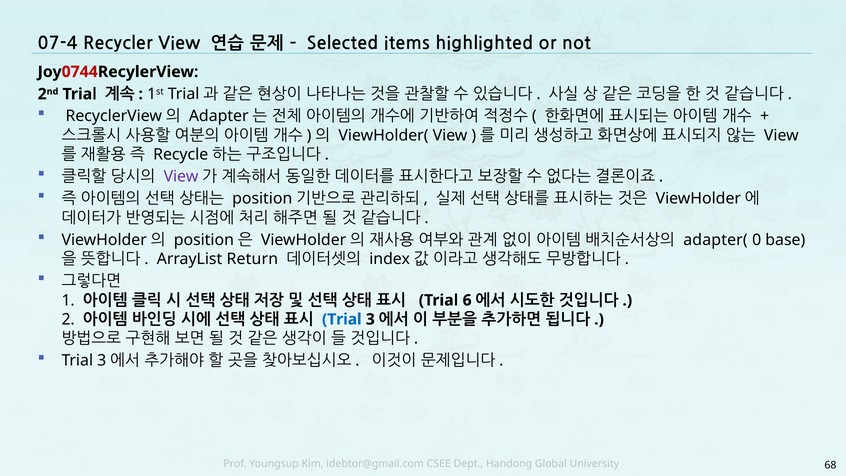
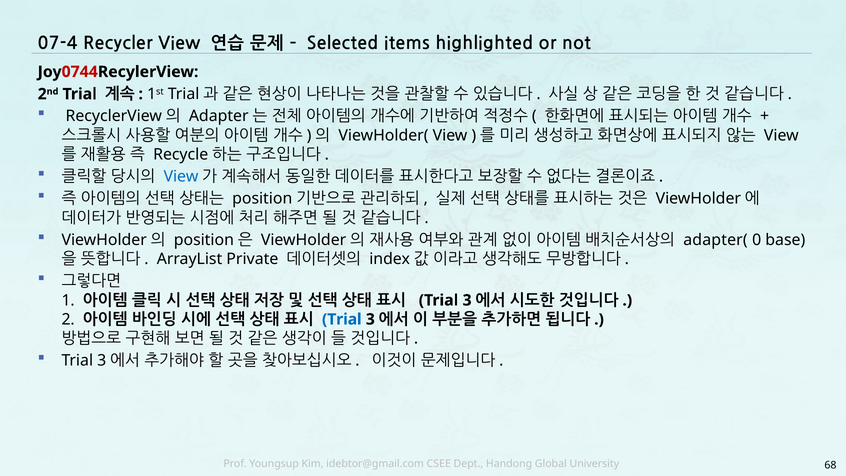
View colour: purple -> blue (181, 176)
Return: Return -> Private (252, 259)
6: 6 -> 3 (467, 300)
